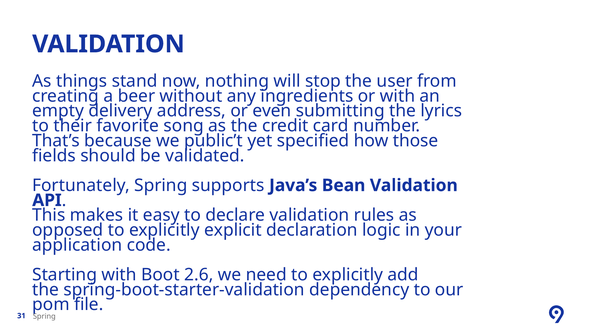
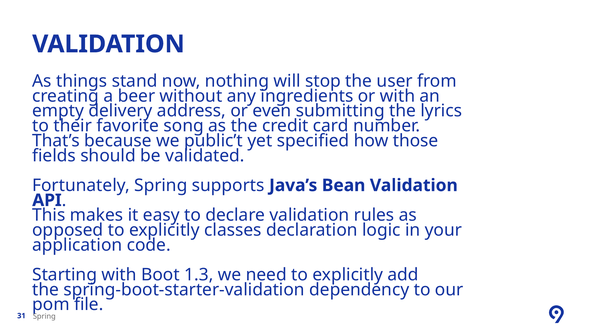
explicit: explicit -> classes (233, 230)
2.6: 2.6 -> 1.3 (199, 275)
